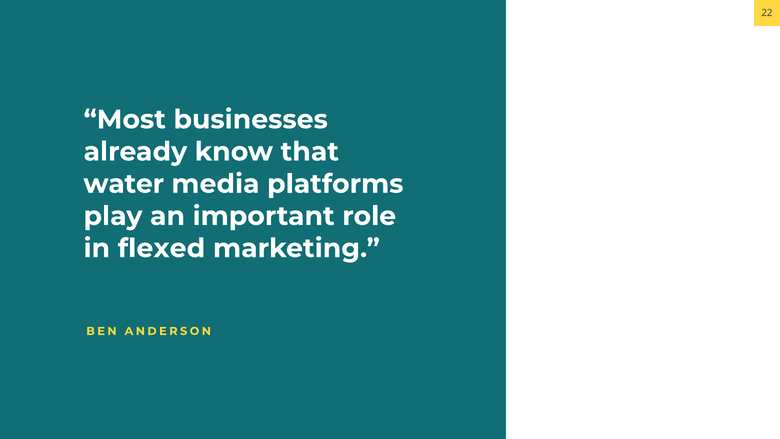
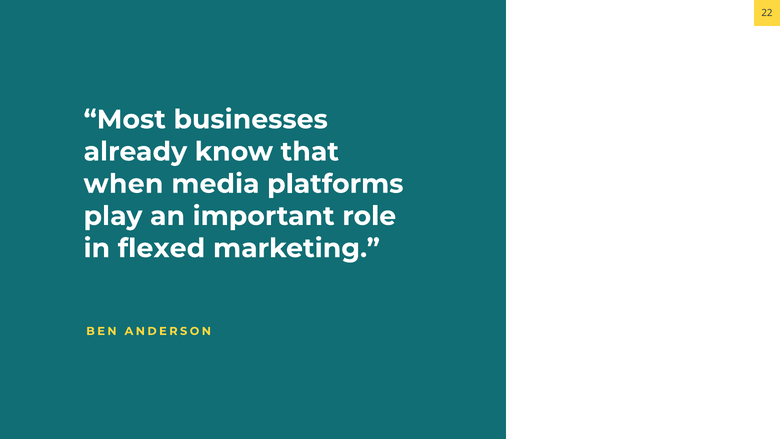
water: water -> when (124, 184)
